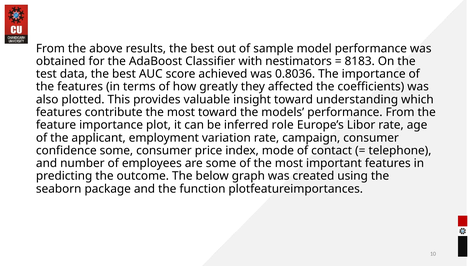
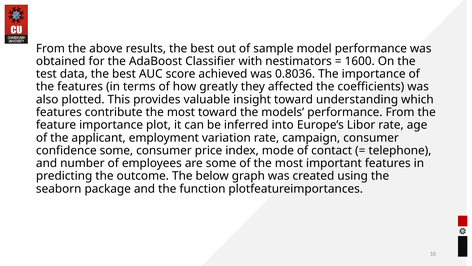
8183: 8183 -> 1600 (360, 61)
role: role -> into (283, 125)
